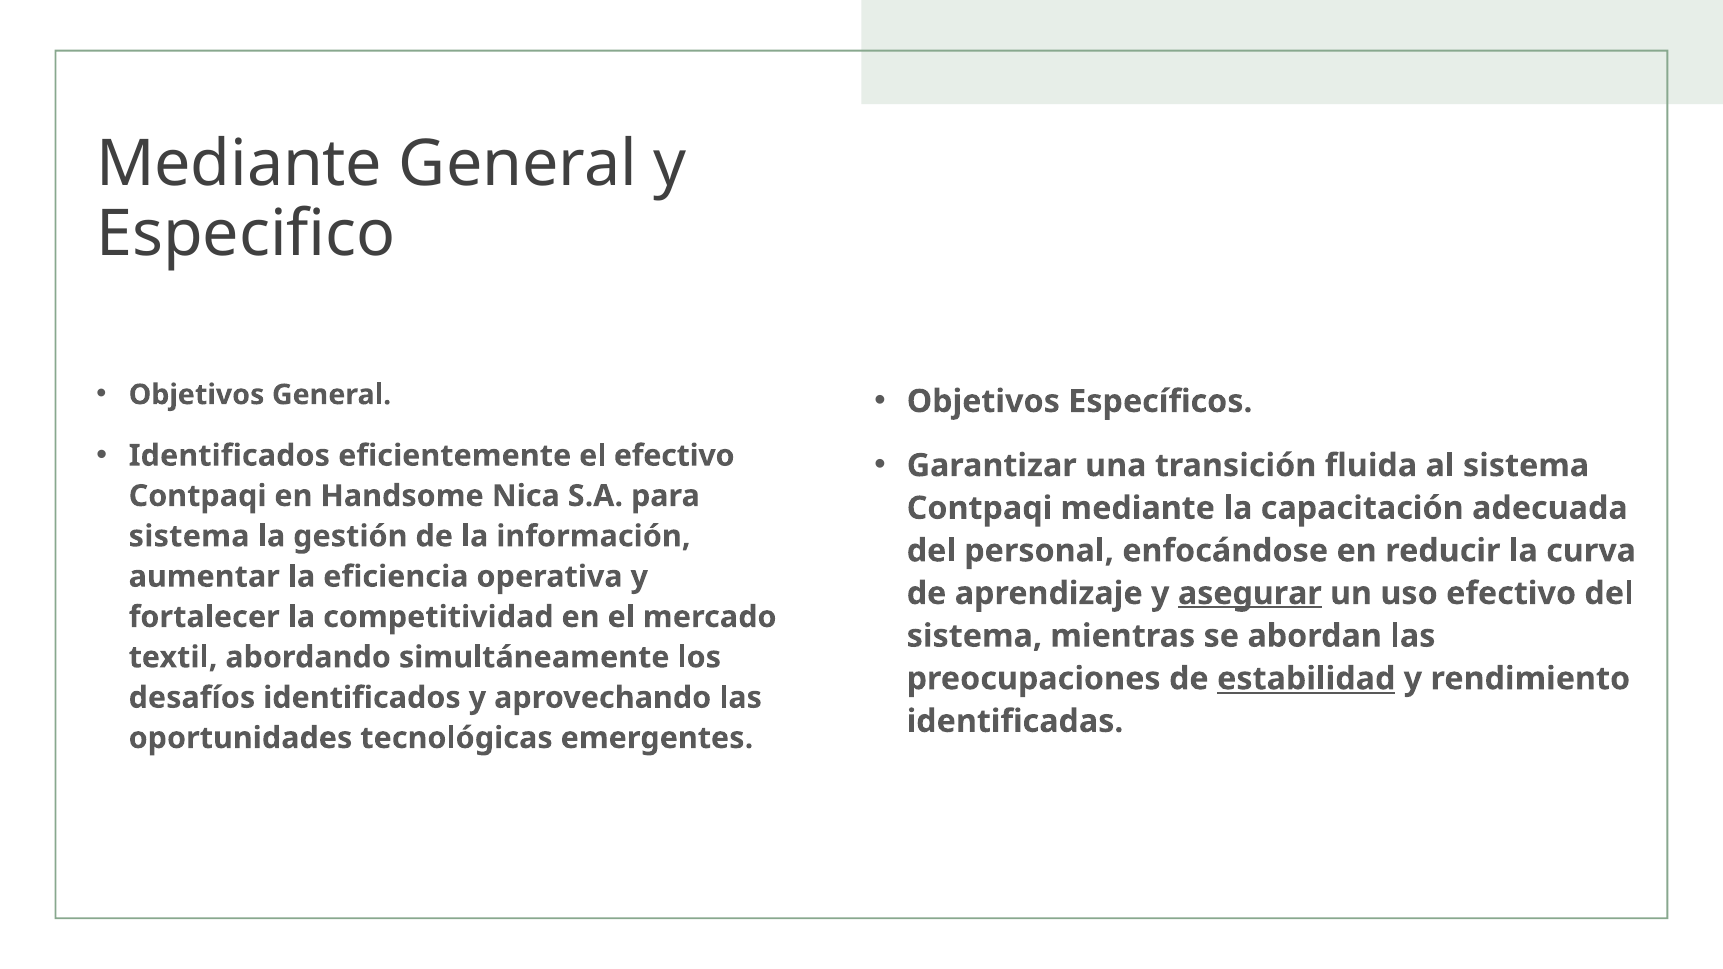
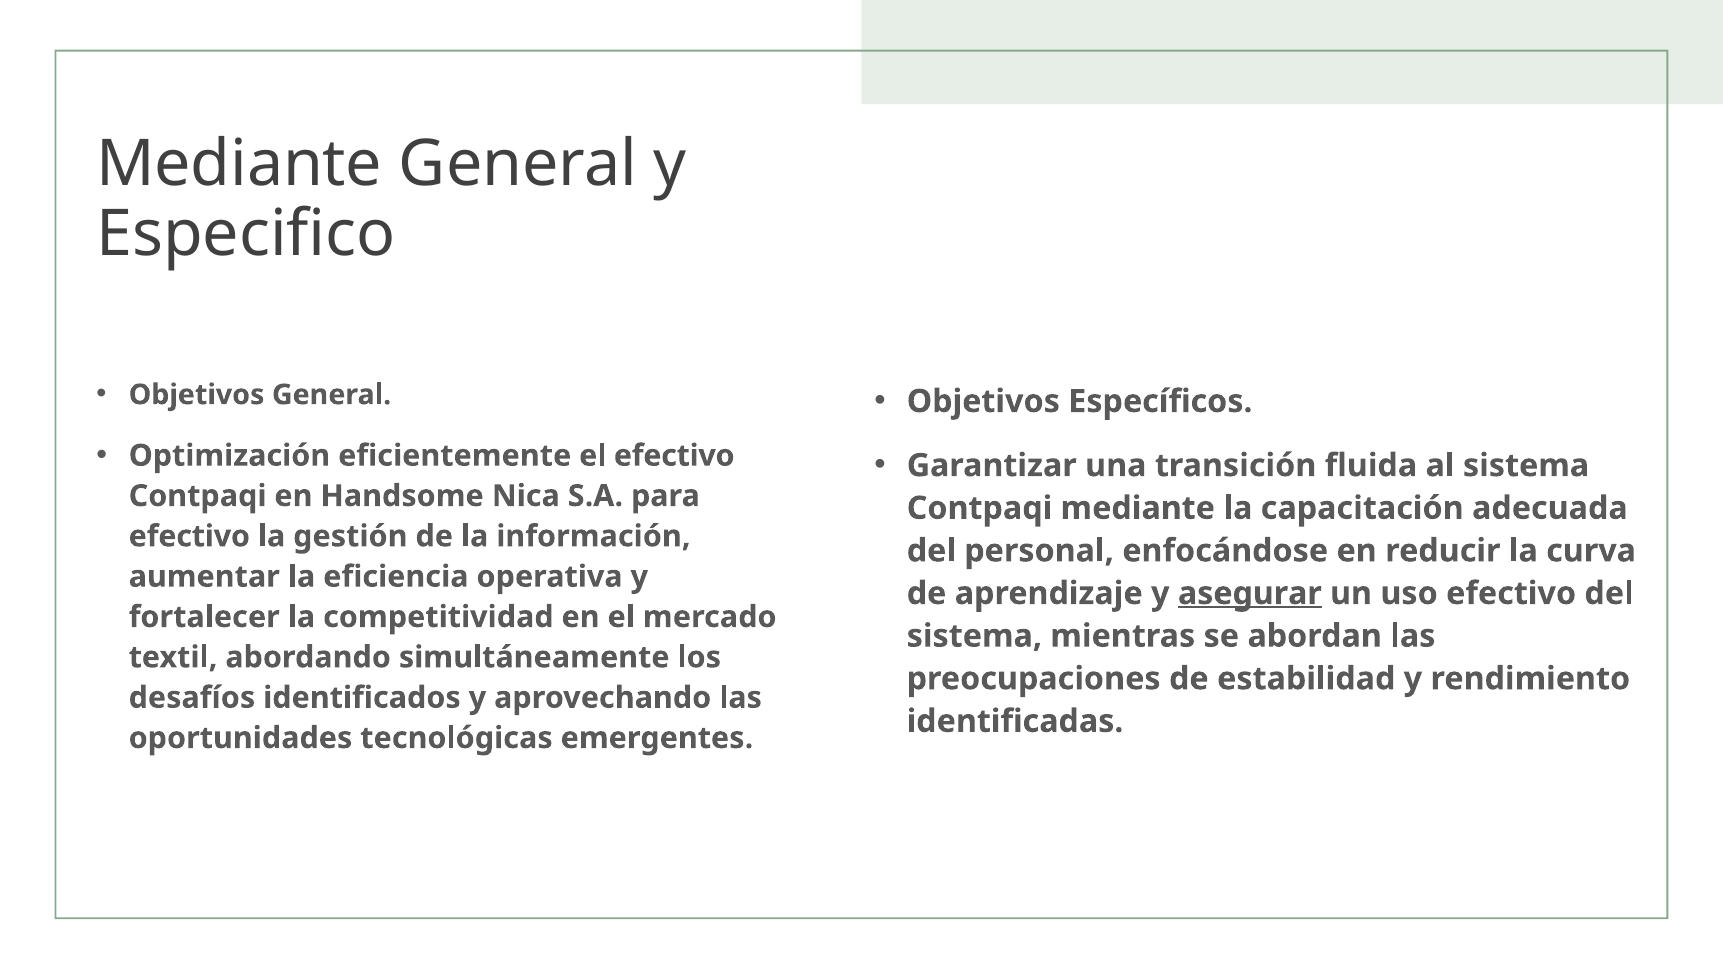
Identificados: Identificados -> Optimización (229, 456)
sistema: sistema -> efectivo (189, 536)
estabilidad underline: present -> none (1306, 679)
